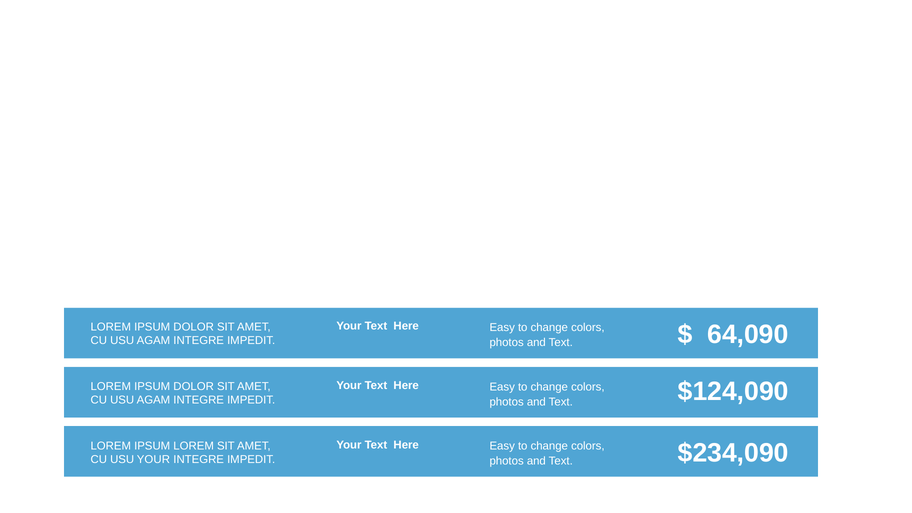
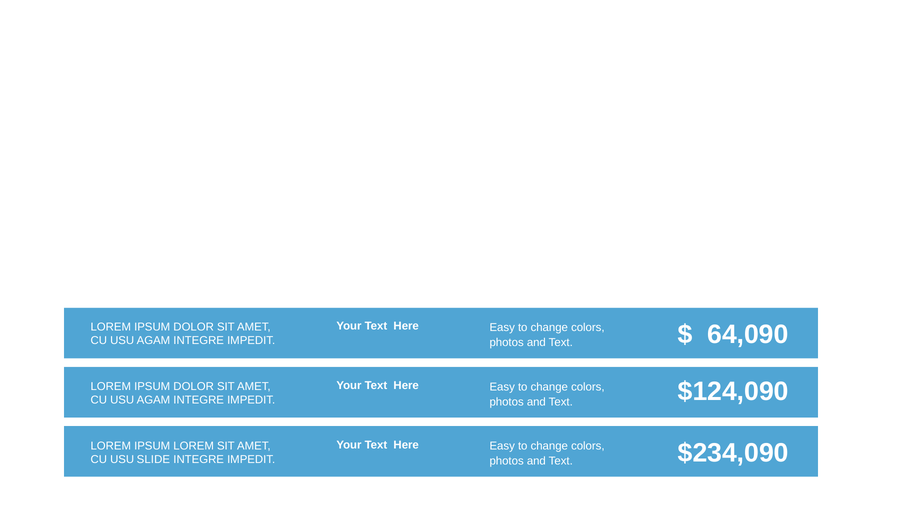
USU YOUR: YOUR -> SLIDE (153, 460)
